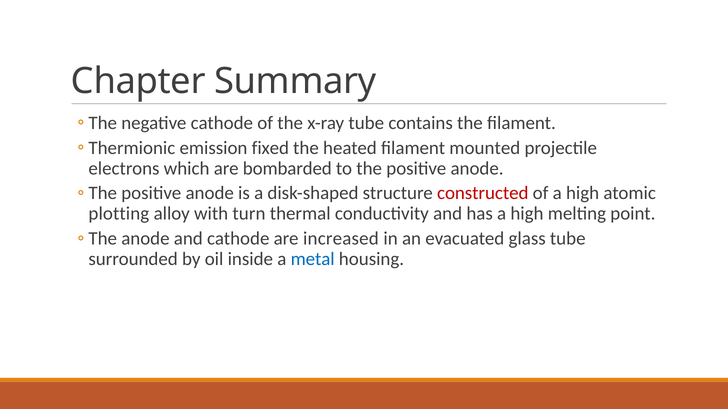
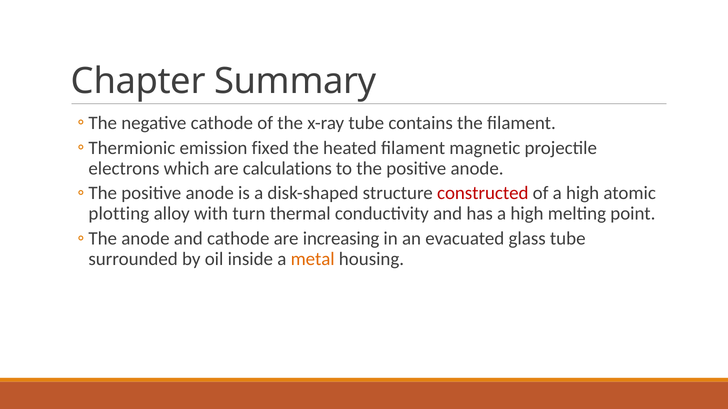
mounted: mounted -> magnetic (485, 148)
bombarded: bombarded -> calculations (287, 168)
increased: increased -> increasing (341, 239)
metal colour: blue -> orange (313, 259)
